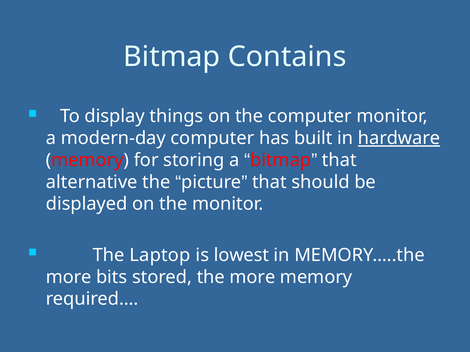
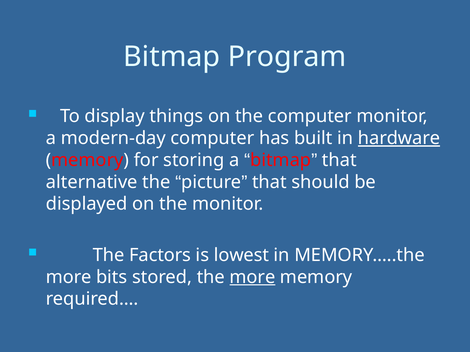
Contains: Contains -> Program (287, 57)
Laptop: Laptop -> Factors (160, 255)
more underline: none -> present (252, 277)
